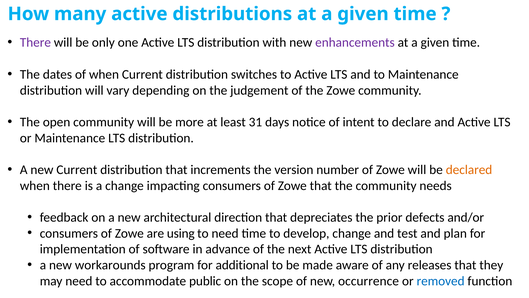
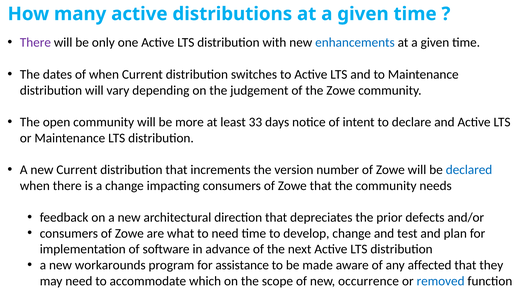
enhancements colour: purple -> blue (355, 43)
31: 31 -> 33 (255, 122)
declared colour: orange -> blue (469, 170)
using: using -> what (181, 233)
additional: additional -> assistance (242, 265)
releases: releases -> affected (430, 265)
public: public -> which (205, 281)
